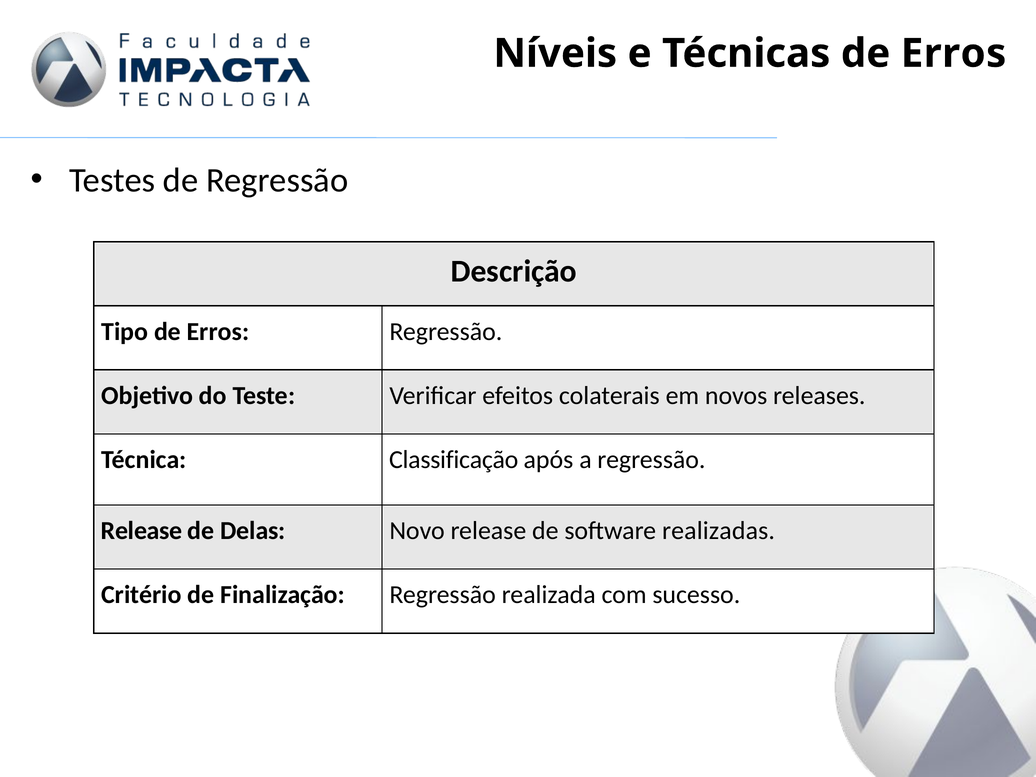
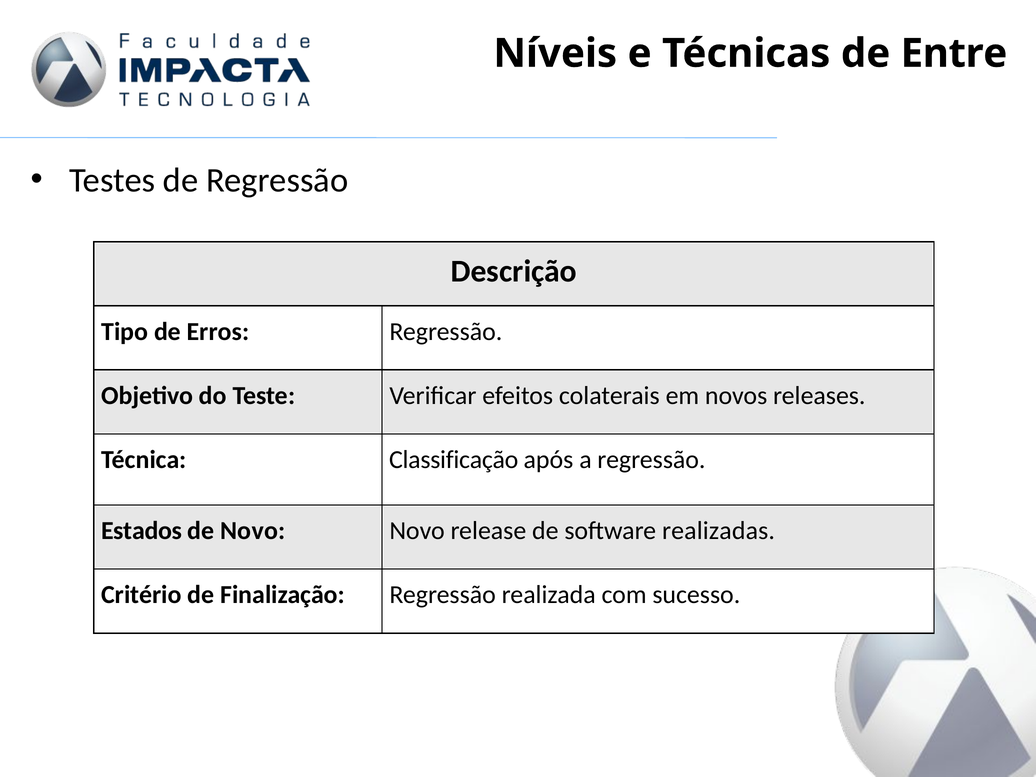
Técnicas de Erros: Erros -> Entre (954, 53)
Release: Release -> Estados (142, 531)
de Delas: Delas -> Novo (253, 531)
